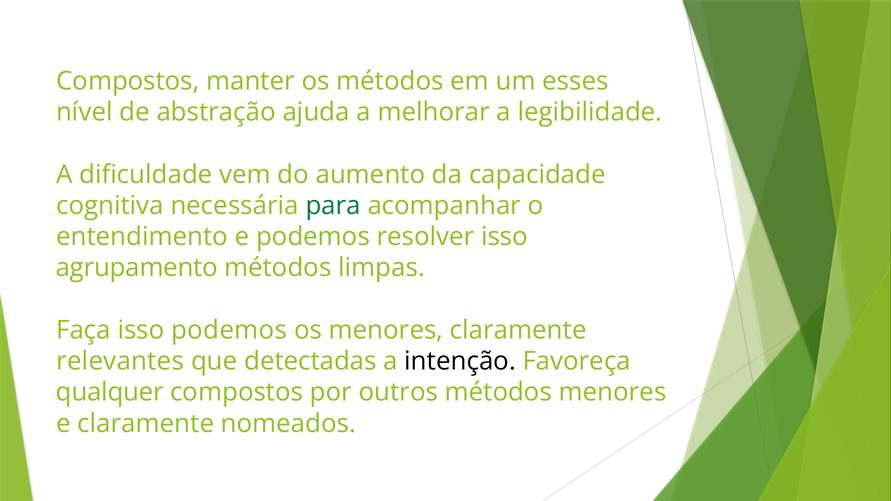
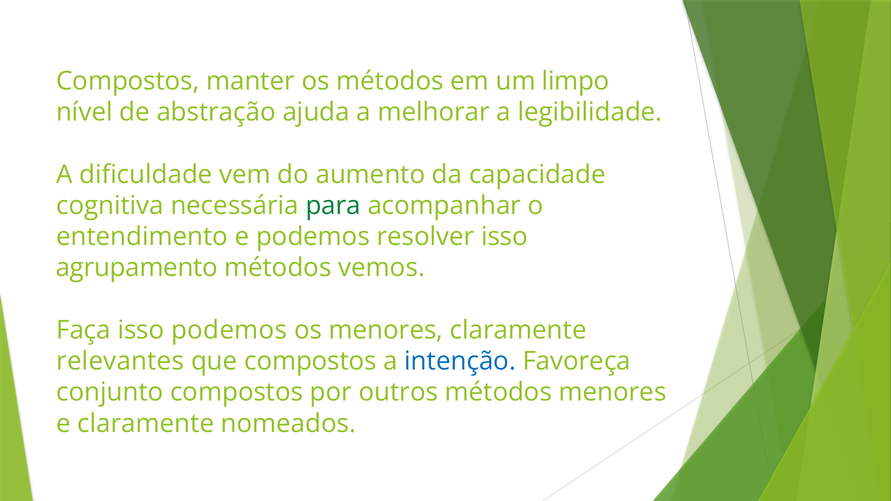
esses: esses -> limpo (576, 81)
limpas: limpas -> vemos (381, 268)
que detectadas: detectadas -> compostos (310, 361)
intenção colour: black -> blue (460, 361)
qualquer: qualquer -> conjunto (110, 392)
